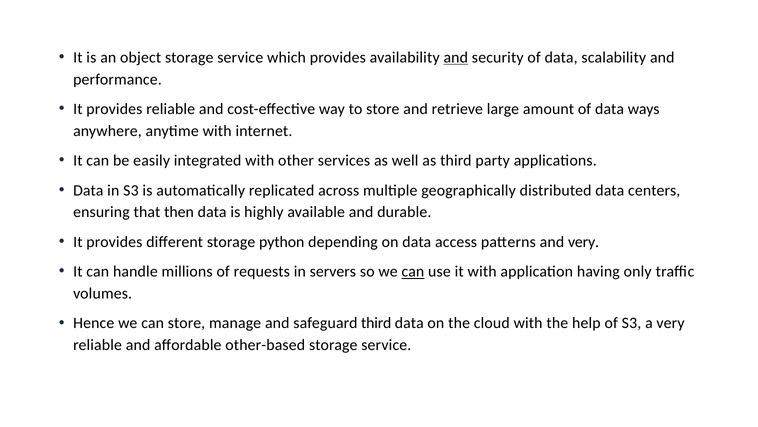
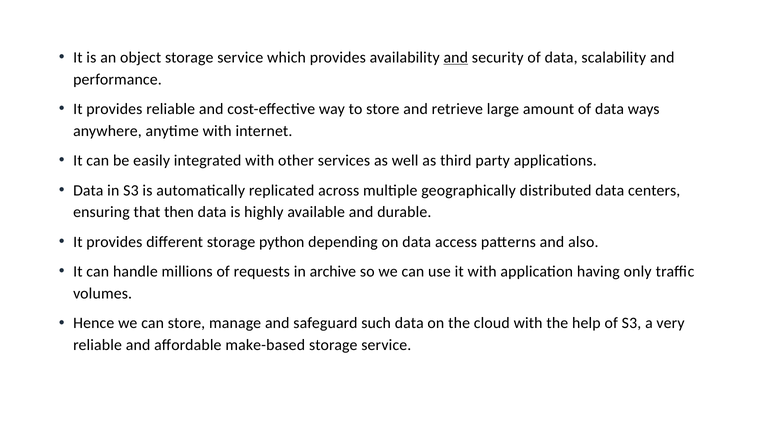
and very: very -> also (583, 242)
servers: servers -> archive (333, 271)
can underline: present -> none (413, 271)
safeguard third: third -> such (376, 323)
other-based: other-based -> make-based (265, 345)
